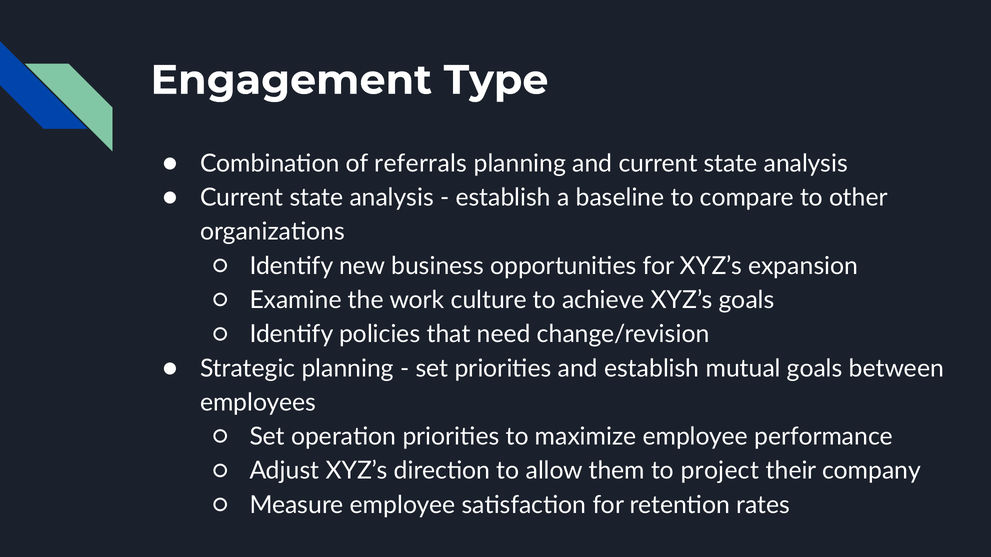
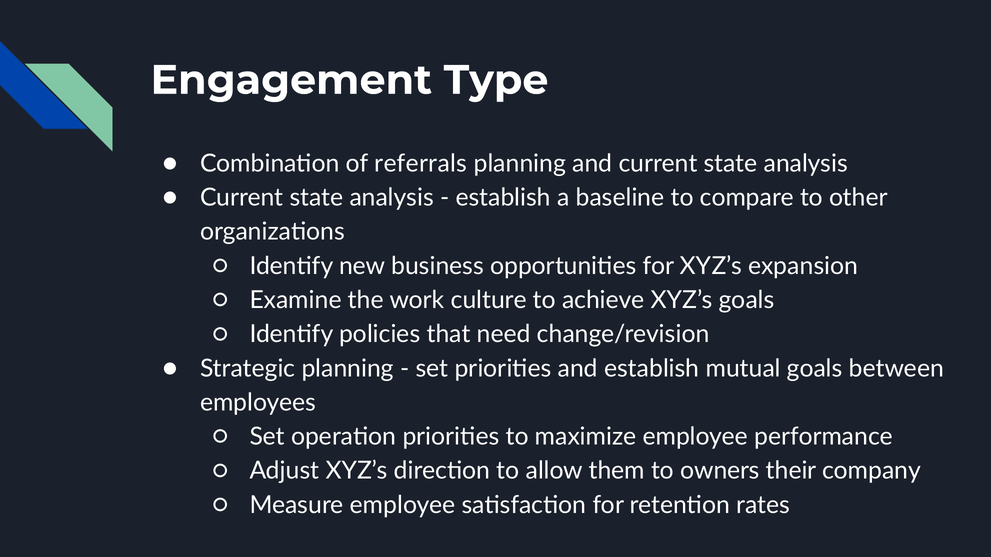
project: project -> owners (720, 471)
